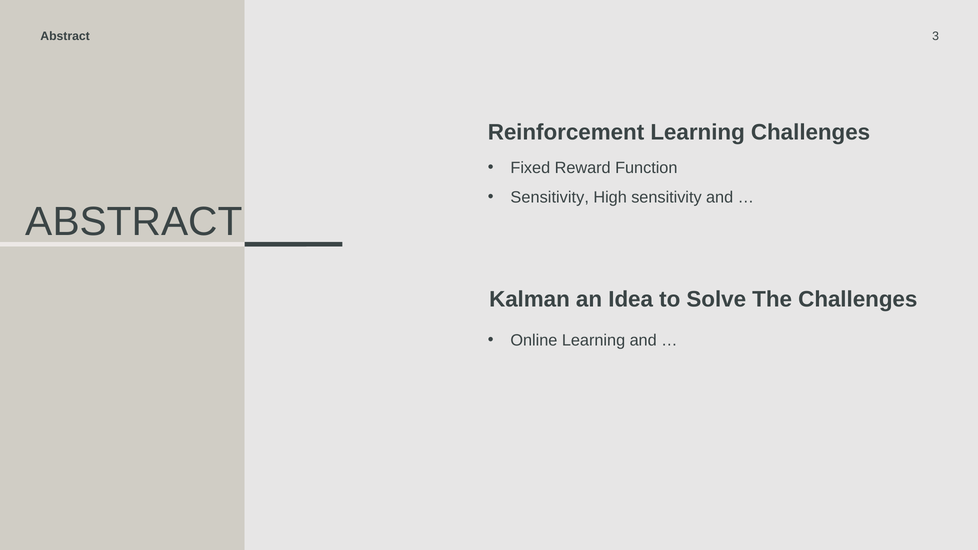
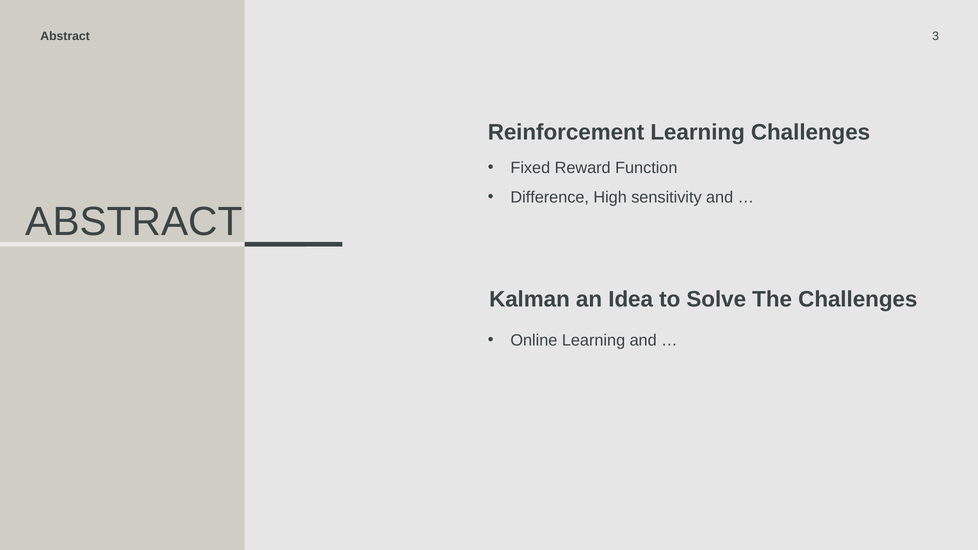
Sensitivity: Sensitivity -> Difference (550, 197)
